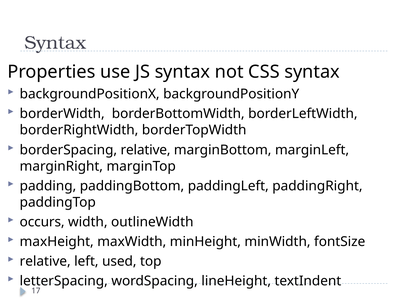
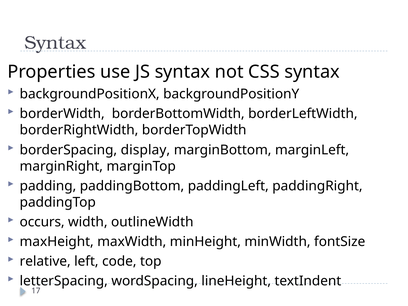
borderSpacing relative: relative -> display (145, 150)
used: used -> code (119, 261)
